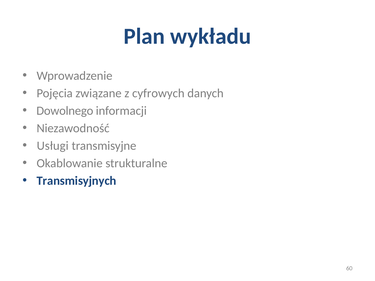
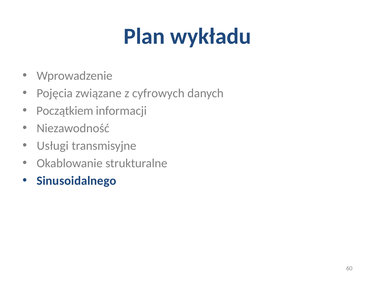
Dowolnego: Dowolnego -> Początkiem (65, 111)
Transmisyjnych: Transmisyjnych -> Sinusoidalnego (76, 181)
